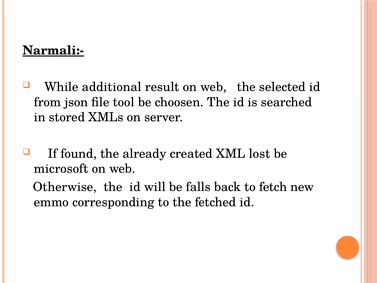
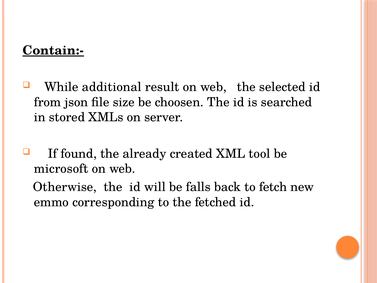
Narmali:-: Narmali:- -> Contain:- (53, 51)
tool: tool -> size (124, 102)
lost: lost -> tool (260, 154)
